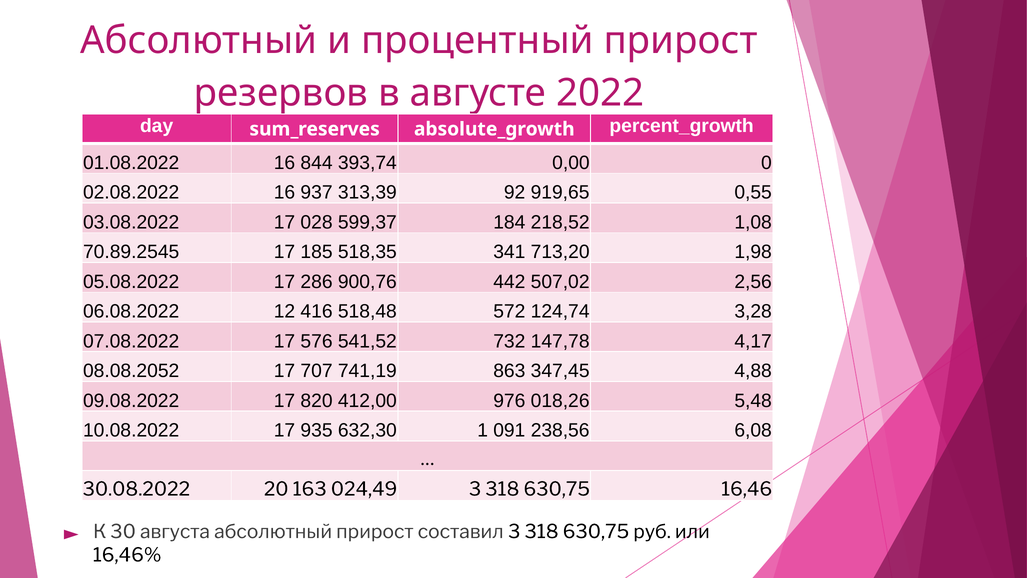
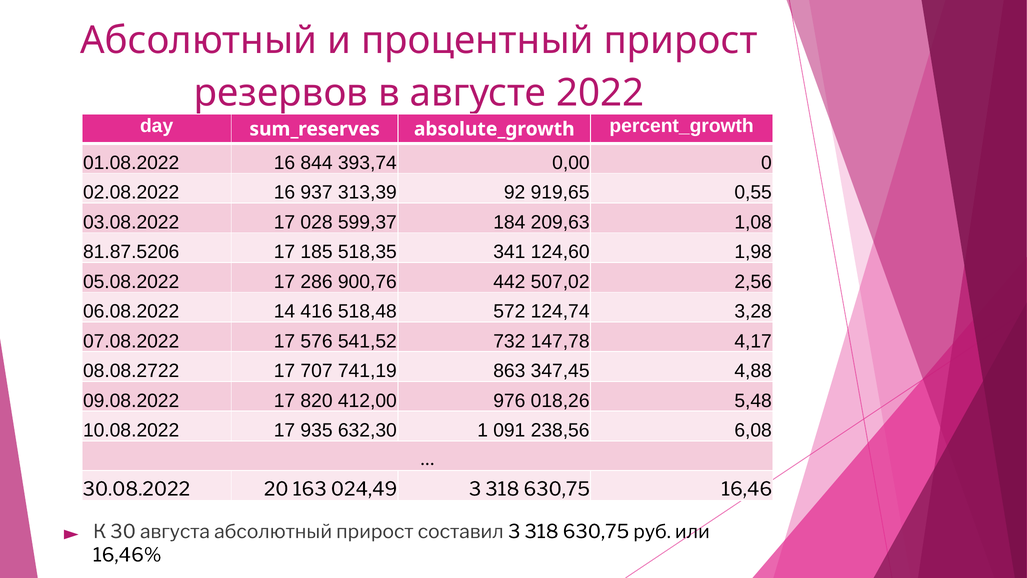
218,52: 218,52 -> 209,63 (560, 222)
70.89.2545: 70.89.2545 -> 81.87.5206 (131, 252)
713,20: 713,20 -> 124,60 (560, 252)
12: 12 -> 14 (284, 311)
08.08.2052: 08.08.2052 -> 08.08.2722 (131, 371)
